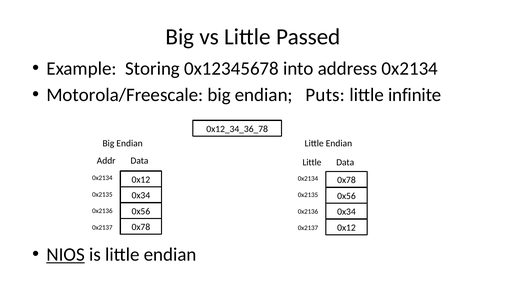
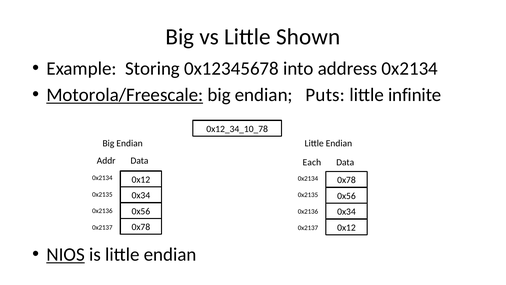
Passed: Passed -> Shown (308, 37)
Motorola/Freescale underline: none -> present (125, 95)
0x12_34_36_78: 0x12_34_36_78 -> 0x12_34_10_78 (237, 129)
Data Little: Little -> Each (312, 162)
